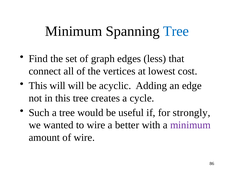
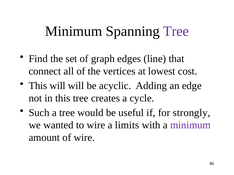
Tree colour: blue -> purple (176, 31)
less: less -> line (155, 59)
better: better -> limits (127, 125)
